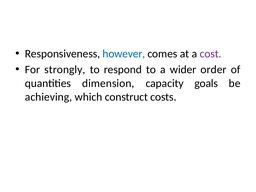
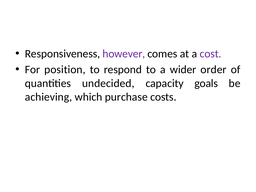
however colour: blue -> purple (124, 54)
strongly: strongly -> position (65, 70)
dimension: dimension -> undecided (108, 83)
construct: construct -> purchase (126, 97)
